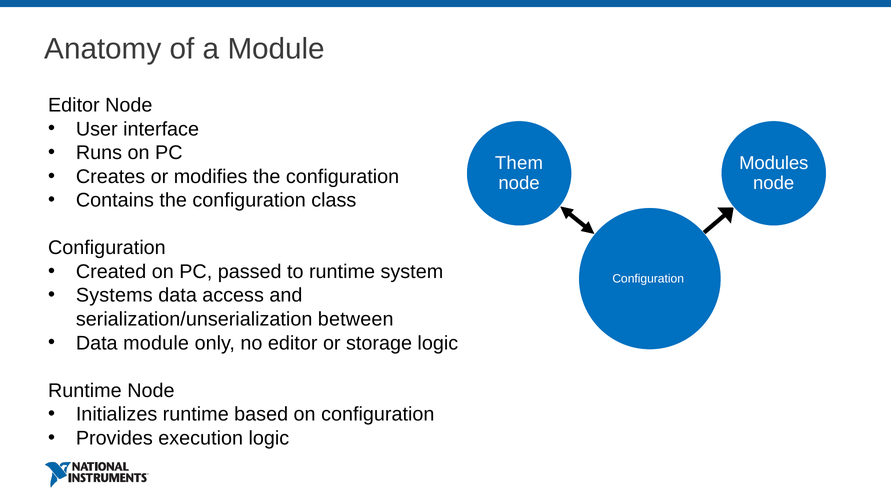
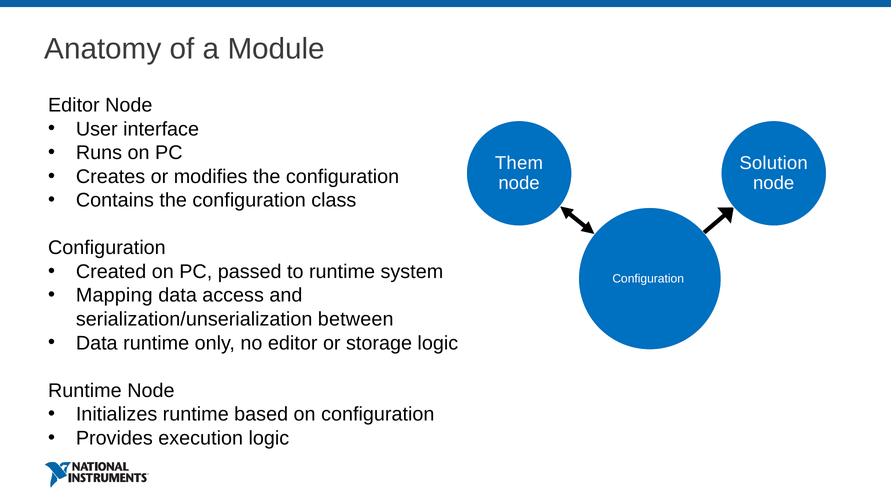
Modules: Modules -> Solution (774, 163)
Systems: Systems -> Mapping (114, 296)
Data module: module -> runtime (156, 343)
